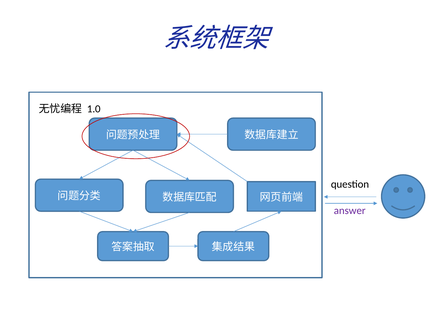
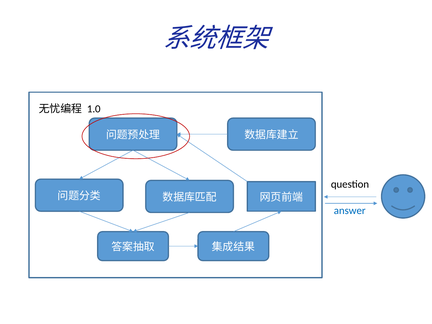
answer colour: purple -> blue (350, 211)
